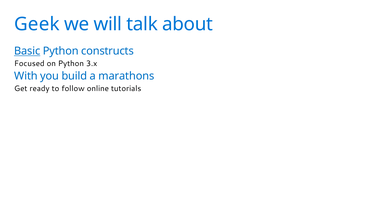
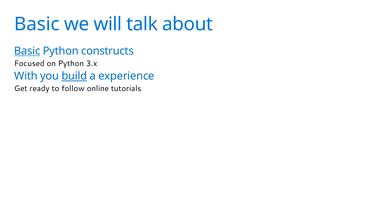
Geek: Geek -> Basic (37, 24)
build underline: none -> present (74, 76)
marathons: marathons -> experience (126, 76)
